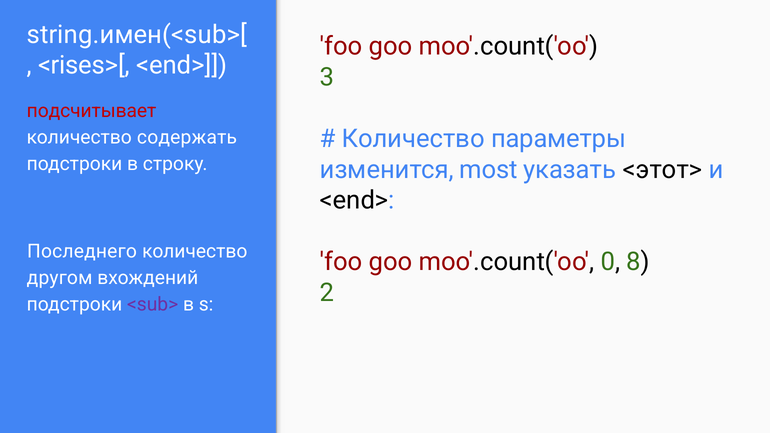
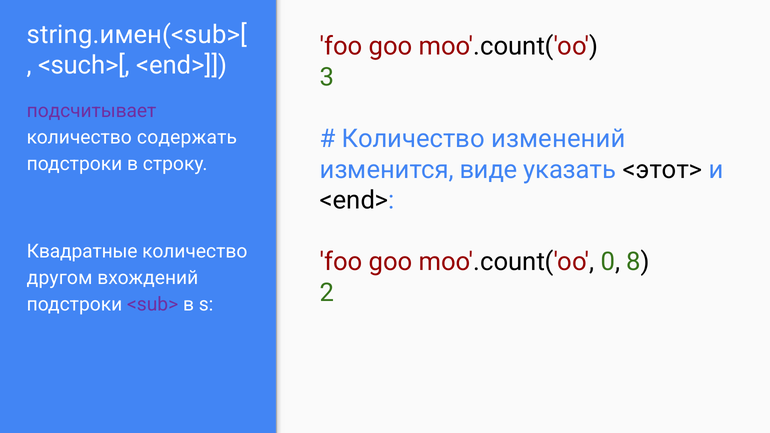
<rises>[: <rises>[ -> <such>[ (84, 65)
подсчитывает colour: red -> purple (92, 111)
параметры: параметры -> изменений (558, 139)
most: most -> виде (488, 170)
Последнего: Последнего -> Квадратные (82, 251)
